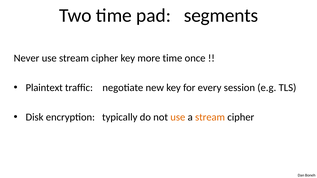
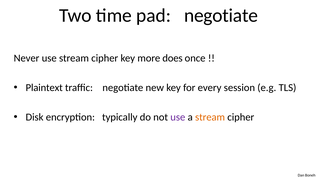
pad segments: segments -> negotiate (221, 16)
more time: time -> does (173, 58)
use colour: orange -> purple (178, 117)
